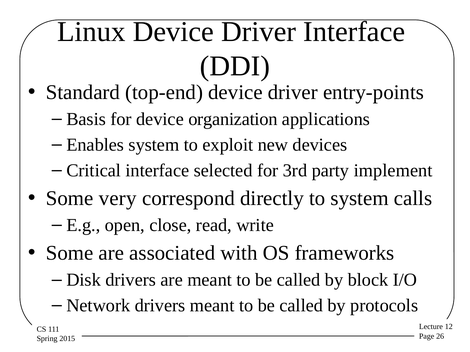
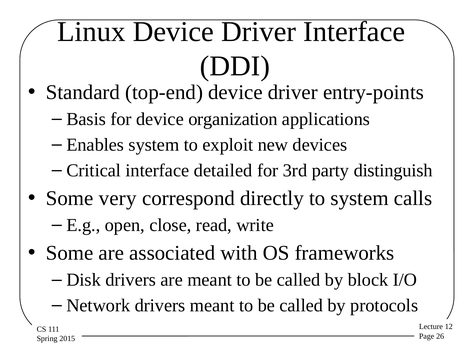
selected: selected -> detailed (223, 171)
implement: implement -> distinguish (393, 171)
